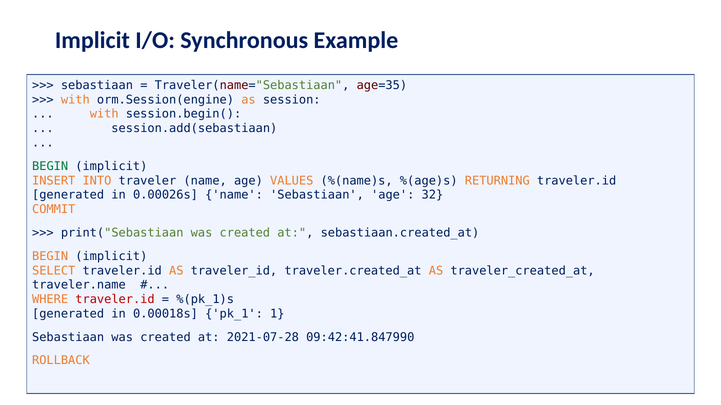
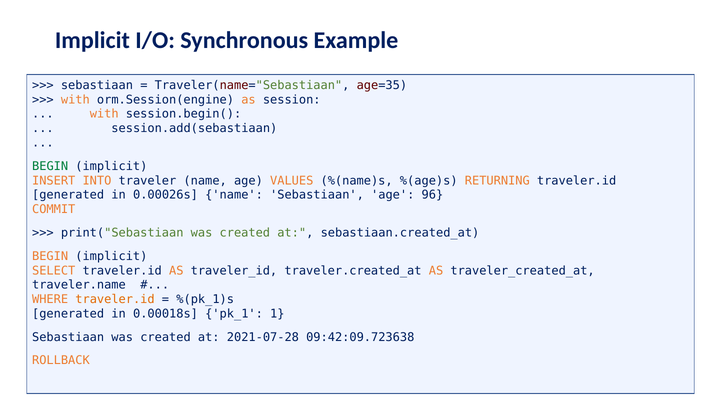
32: 32 -> 96 (432, 195)
traveler.id colour: red -> orange (115, 300)
09:42:41.847990: 09:42:41.847990 -> 09:42:09.723638 (360, 338)
